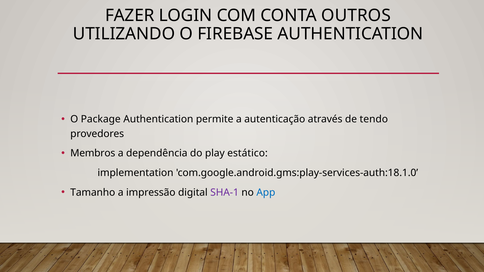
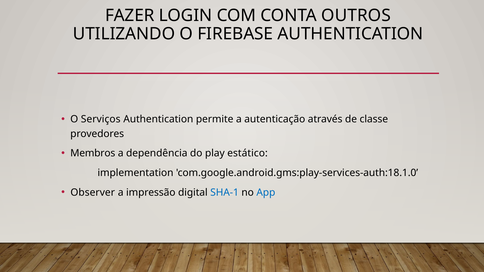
Package: Package -> Serviços (101, 119)
tendo: tendo -> classe (374, 119)
Tamanho: Tamanho -> Observer (93, 193)
SHA-1 colour: purple -> blue (225, 193)
